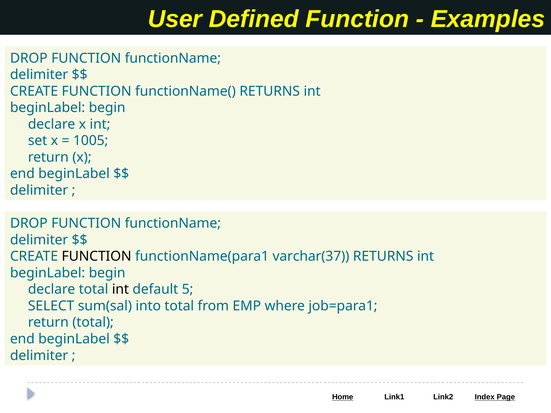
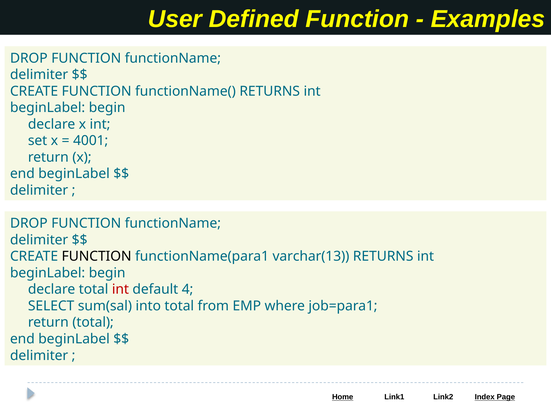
1005: 1005 -> 4001 (91, 141)
varchar(37: varchar(37 -> varchar(13 (311, 257)
int colour: black -> red (120, 290)
5: 5 -> 4 (188, 290)
